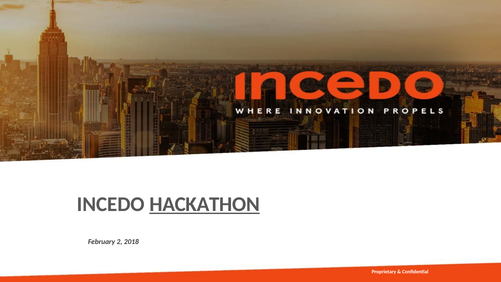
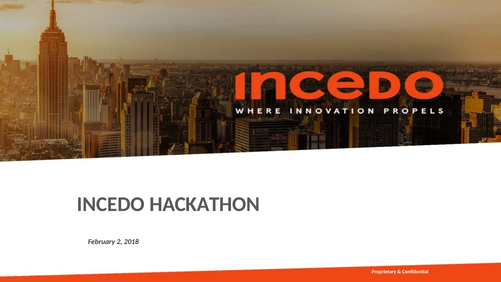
HACKATHON underline: present -> none (205, 204)
